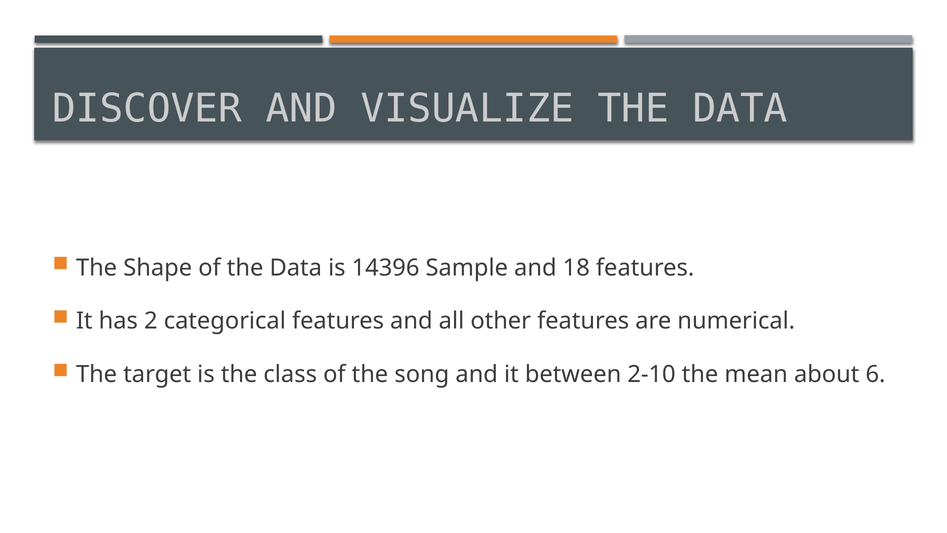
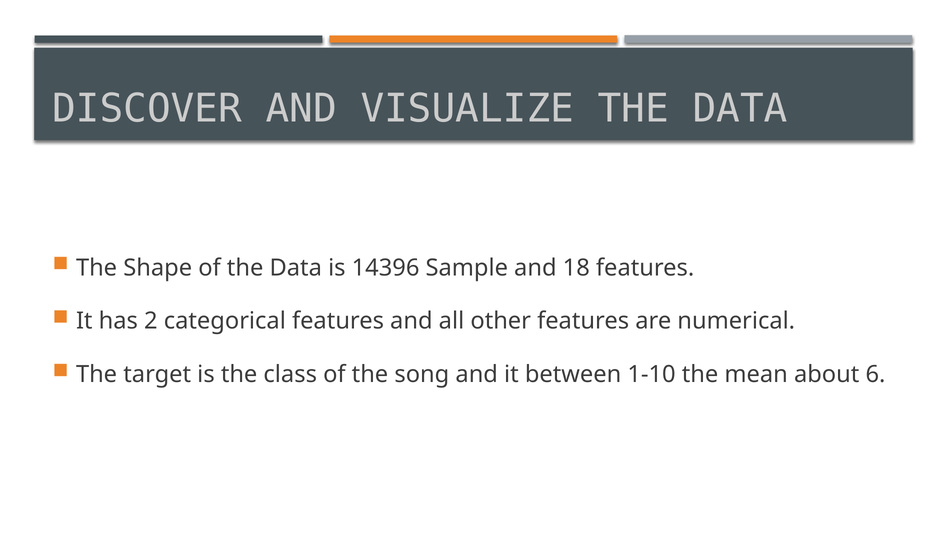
2-10: 2-10 -> 1-10 (651, 374)
